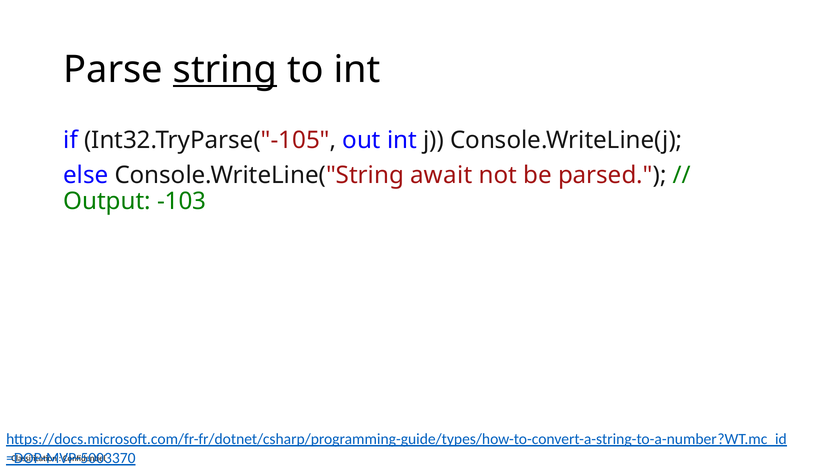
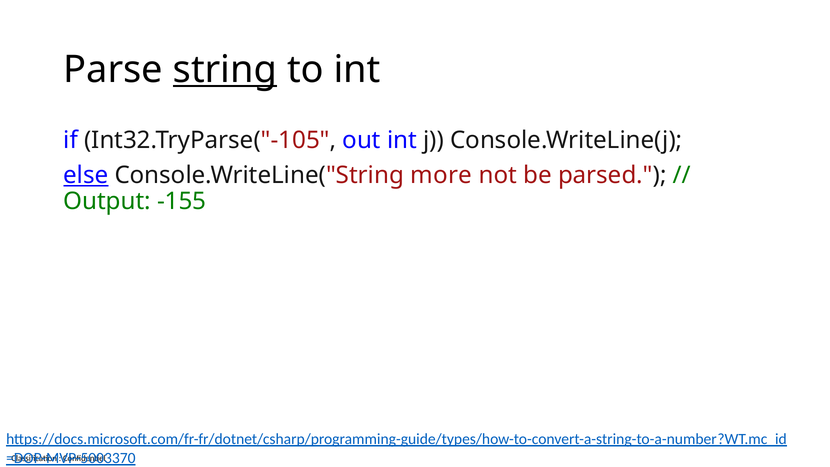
else underline: none -> present (86, 175)
await: await -> more (441, 175)
-103: -103 -> -155 (182, 201)
